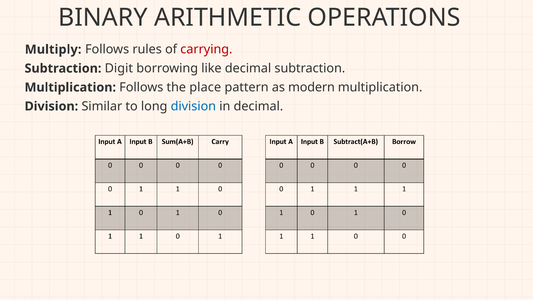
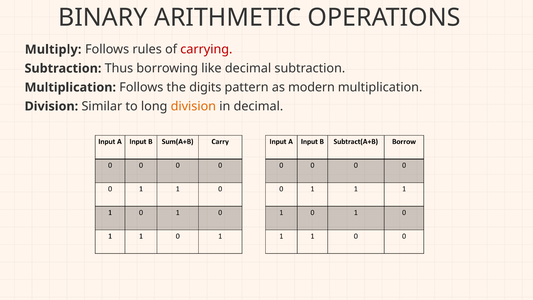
Digit: Digit -> Thus (119, 68)
place: place -> digits (205, 87)
division colour: blue -> orange (193, 106)
